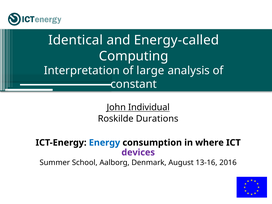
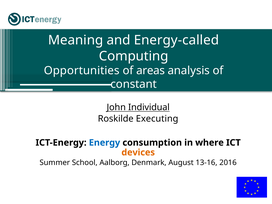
Identical: Identical -> Meaning (76, 40)
Interpretation: Interpretation -> Opportunities (82, 71)
large: large -> areas (151, 71)
Durations: Durations -> Executing (157, 119)
devices colour: purple -> orange (138, 152)
